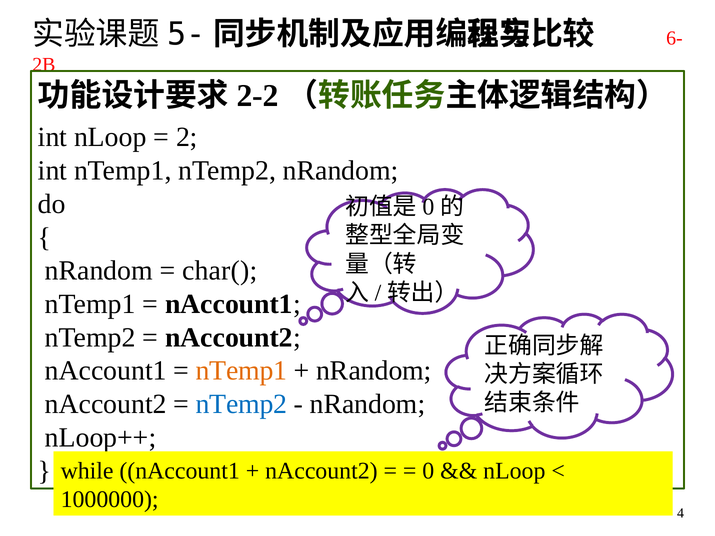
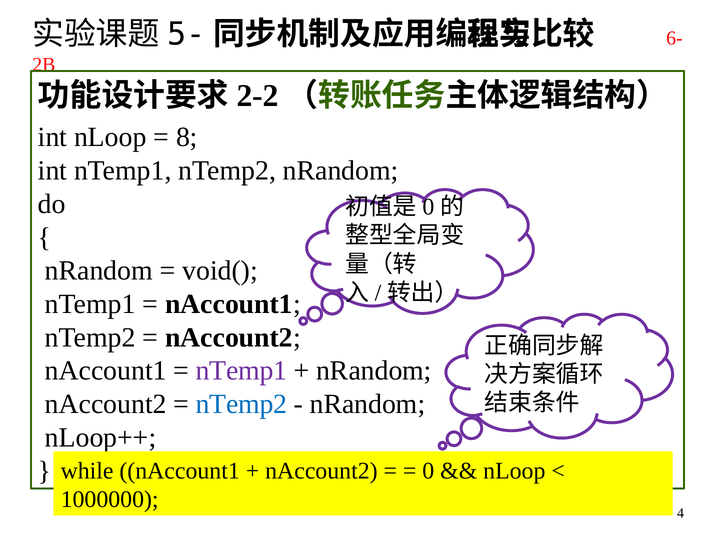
2: 2 -> 8 (187, 137)
char(: char( -> void( (220, 271)
nTemp1 colour: orange -> purple (241, 371)
